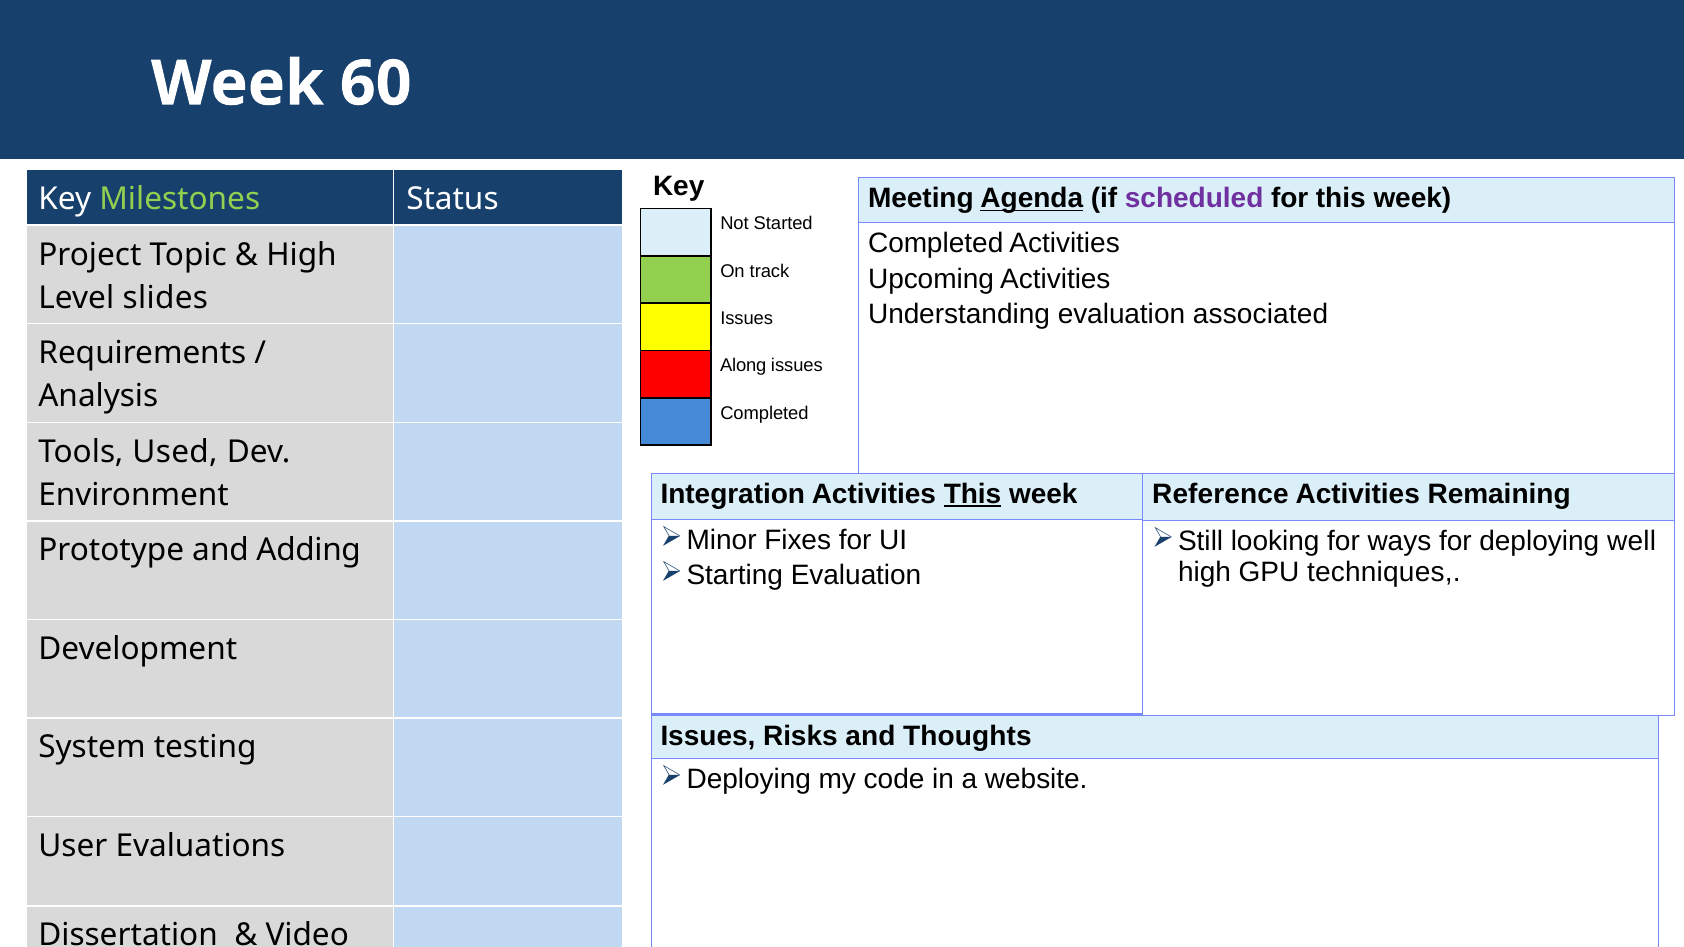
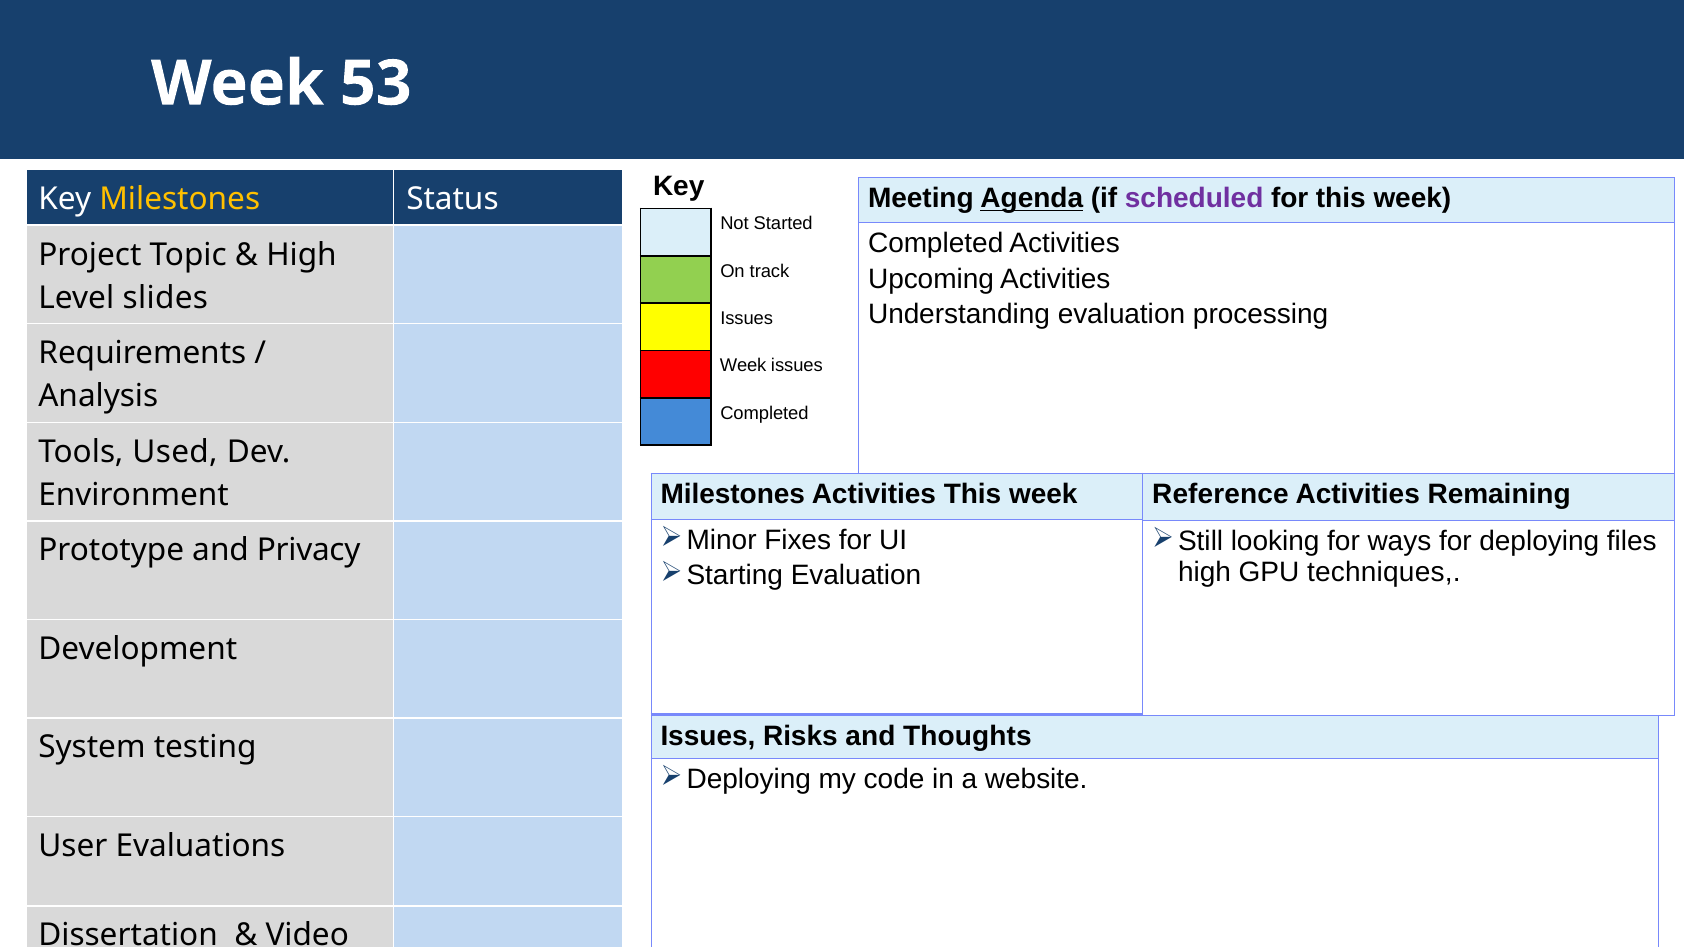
60: 60 -> 53 (376, 84)
Milestones colour: light green -> yellow (180, 199)
associated: associated -> processing (1261, 314)
Along: Along -> Week (743, 366)
Integration: Integration -> Milestones (733, 494)
This underline: present -> none (973, 494)
well: well -> files (1632, 541)
Adding: Adding -> Privacy (309, 551)
